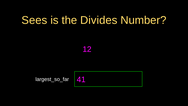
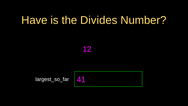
Sees: Sees -> Have (34, 20)
